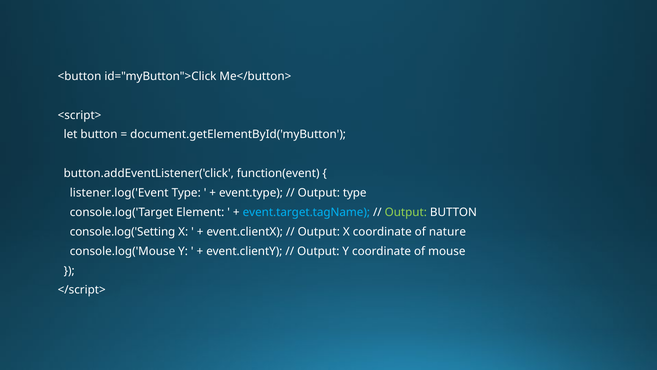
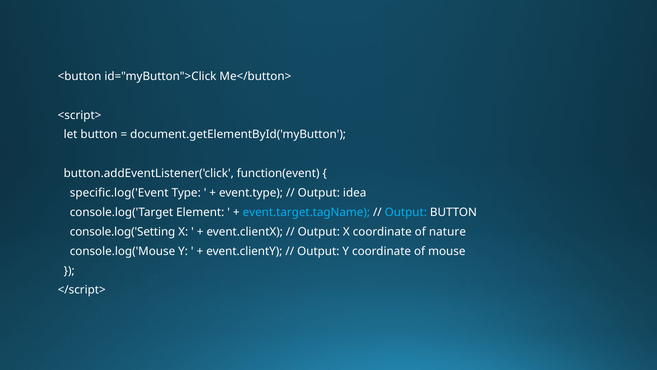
listener.log('Event: listener.log('Event -> specific.log('Event (119, 193)
Output type: type -> idea (355, 193)
Output colour: light green -> light blue (406, 212)
